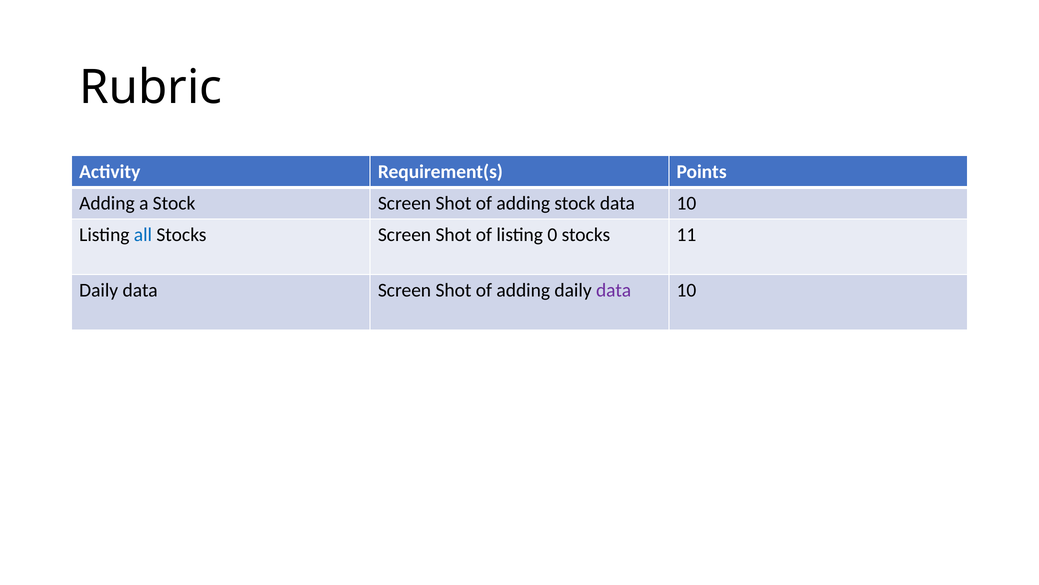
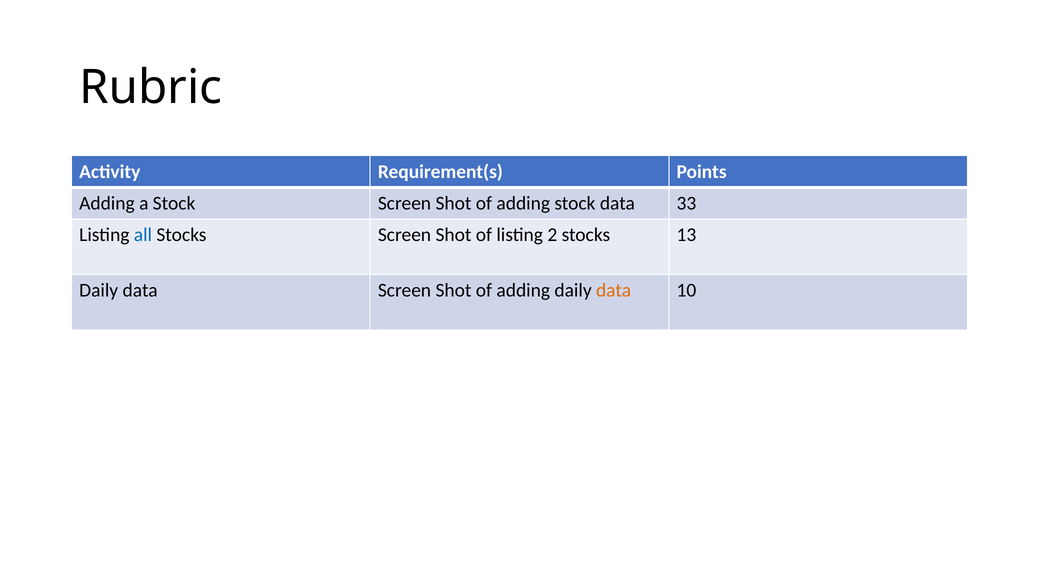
stock data 10: 10 -> 33 (686, 203)
0: 0 -> 2 (552, 235)
11: 11 -> 13 (686, 235)
data colour: purple -> orange (614, 290)
